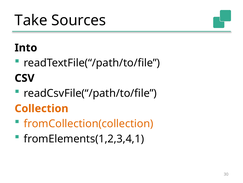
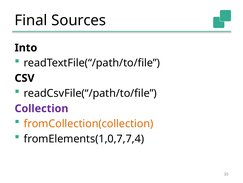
Take: Take -> Final (31, 20)
Collection colour: orange -> purple (41, 108)
fromElements(1,2,3,4,1: fromElements(1,2,3,4,1 -> fromElements(1,0,7,7,4 (84, 138)
